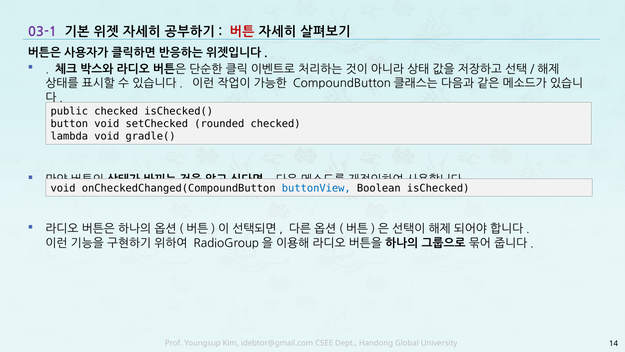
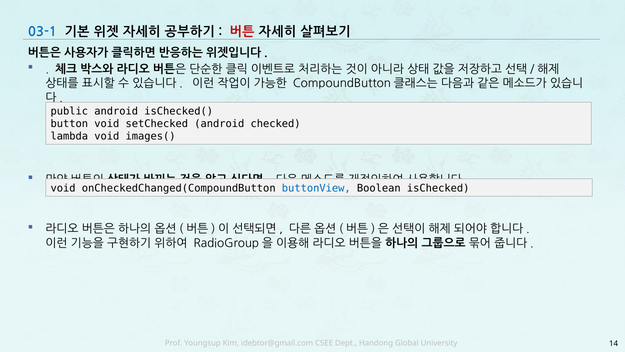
03-1 colour: purple -> blue (42, 32)
public checked: checked -> android (116, 111)
setChecked rounded: rounded -> android (219, 124)
gradle(: gradle( -> images( (151, 136)
